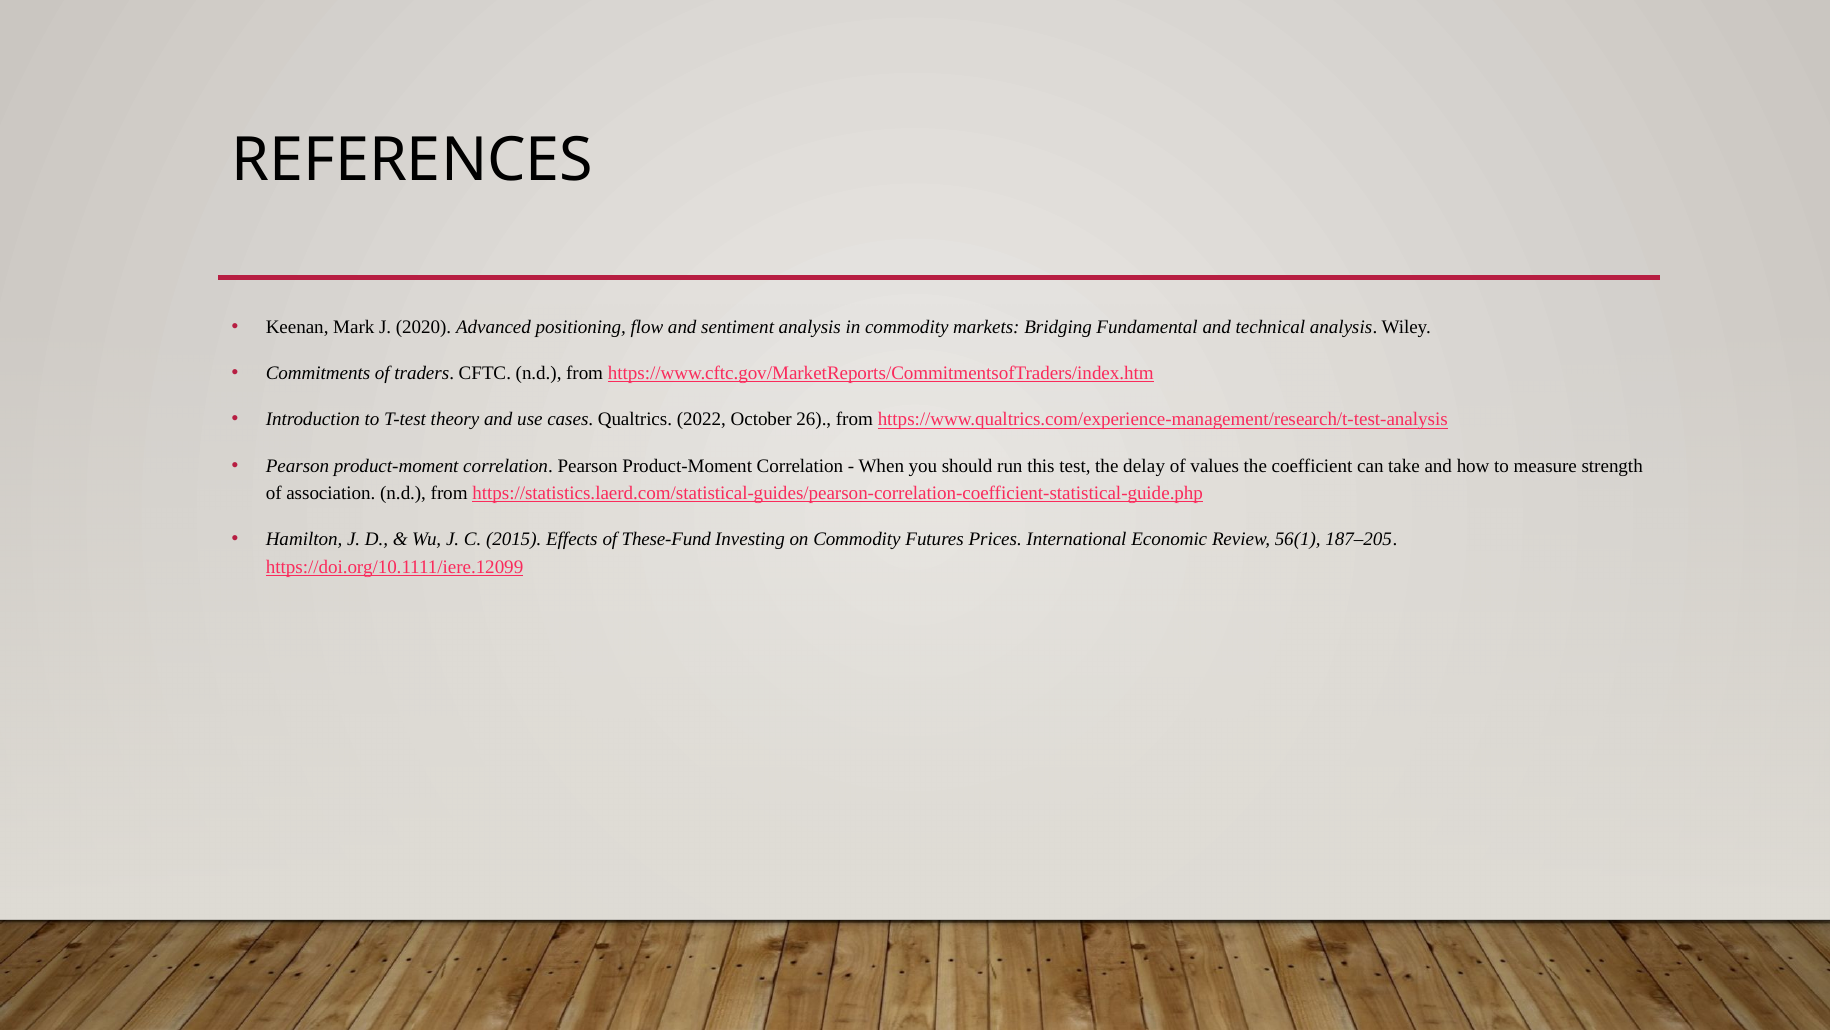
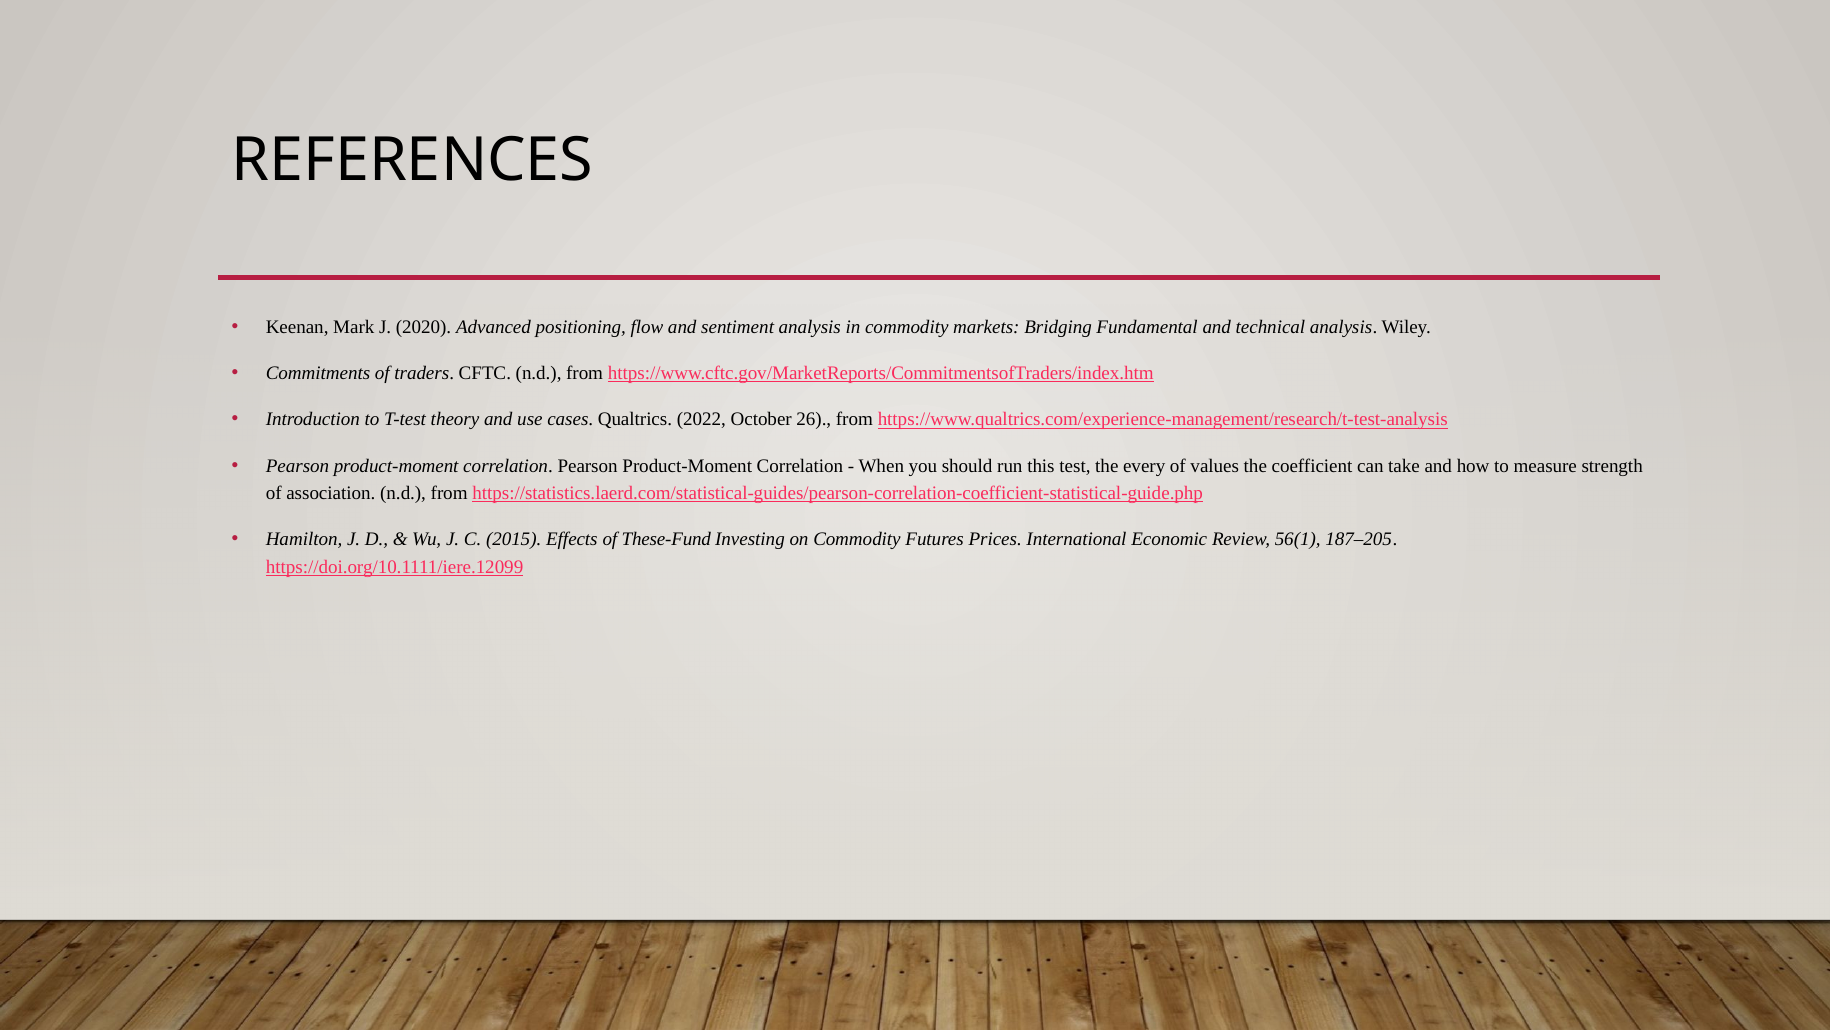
delay: delay -> every (1144, 466)
